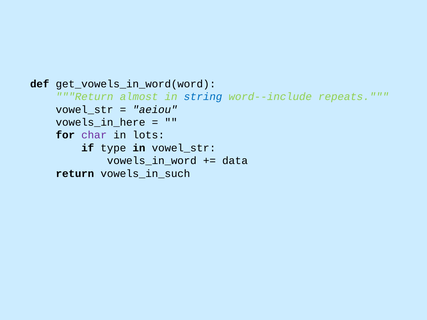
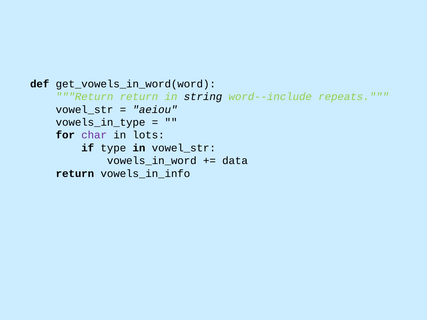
Return almost: almost -> return (139, 97)
string colour: blue -> black (203, 97)
vowels_in_here: vowels_in_here -> vowels_in_type (101, 122)
vowels_in_such: vowels_in_such -> vowels_in_info (145, 174)
